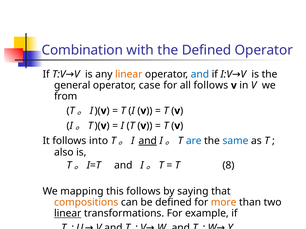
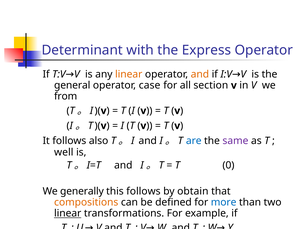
Combination: Combination -> Determinant (82, 50)
the Defined: Defined -> Express (207, 50)
and colour: blue -> orange (200, 75)
all follows: follows -> section (211, 86)
into: into -> also (99, 141)
and underline: present -> none (148, 141)
same colour: blue -> purple (235, 141)
also: also -> well (64, 153)
8: 8 -> 0 (228, 166)
mapping: mapping -> generally (82, 192)
saying: saying -> obtain (193, 192)
more colour: orange -> blue (224, 203)
